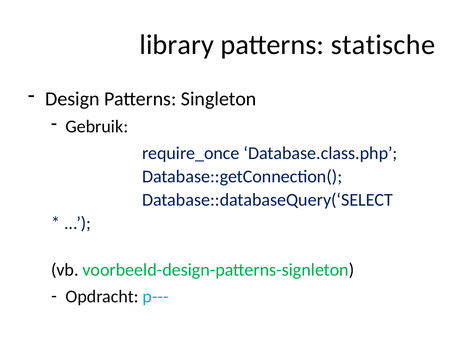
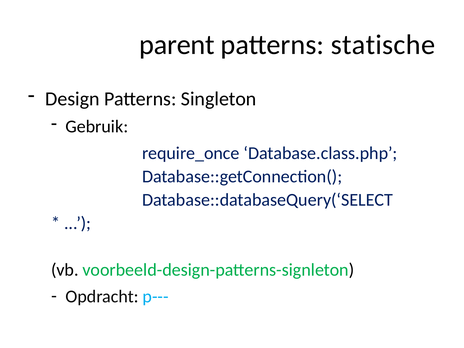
library: library -> parent (177, 45)
